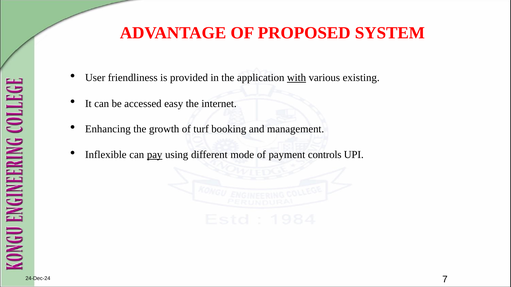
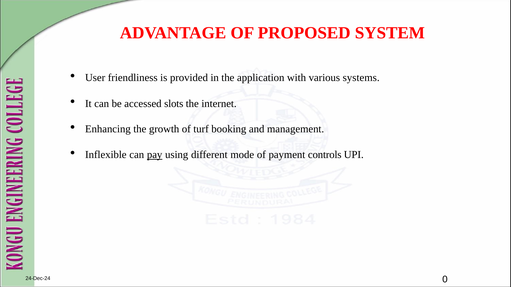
with underline: present -> none (297, 78)
existing: existing -> systems (361, 78)
easy: easy -> slots (174, 104)
7: 7 -> 0 (445, 280)
